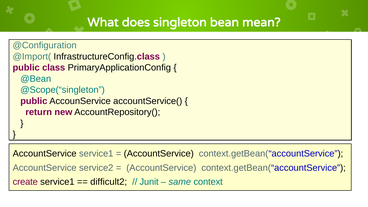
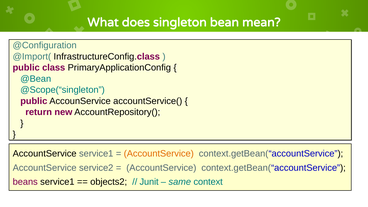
AccountService colour: black -> orange (159, 154)
create: create -> beans (25, 182)
difficult2: difficult2 -> objects2 (109, 182)
